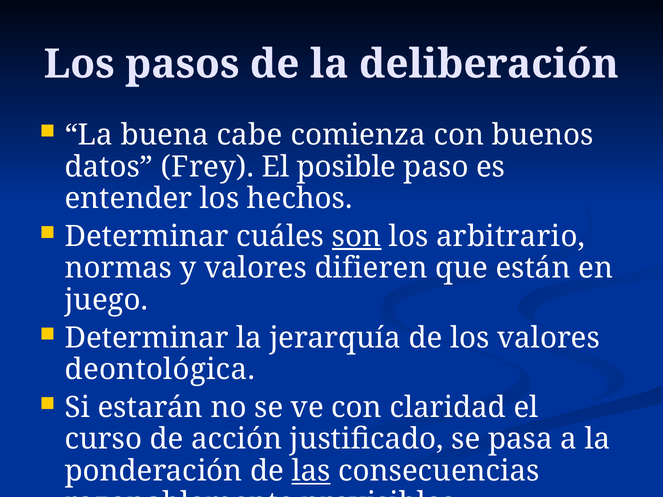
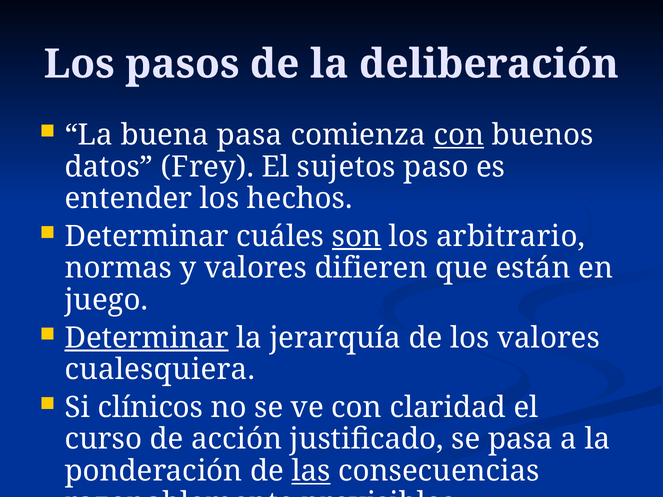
buena cabe: cabe -> pasa (250, 135)
con underline: none -> present (459, 135)
posible: posible -> sujetos (346, 167)
Determinar underline: none -> present (147, 338)
deontológica: deontológica -> cualesquiera (160, 370)
estarán: estarán -> clínicos (150, 408)
